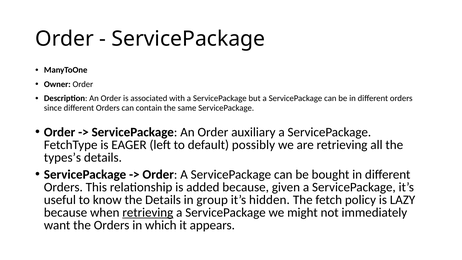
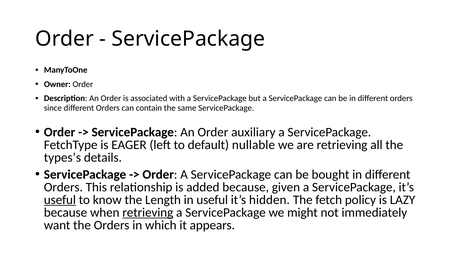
possibly: possibly -> nullable (253, 145)
useful underline: none -> present (60, 200)
the Details: Details -> Length (163, 200)
in group: group -> useful (212, 200)
